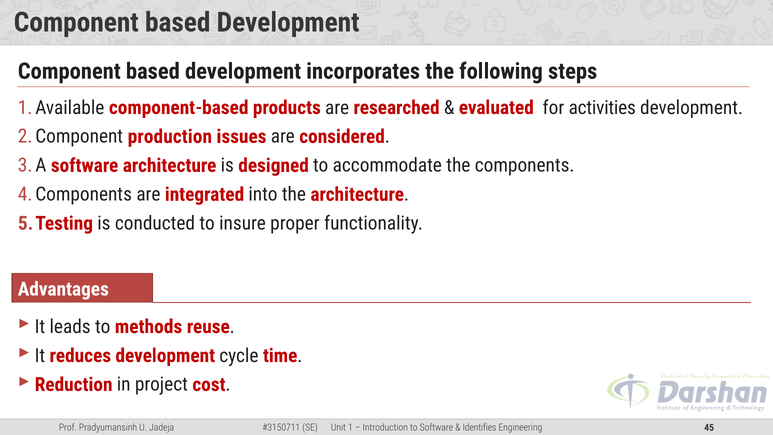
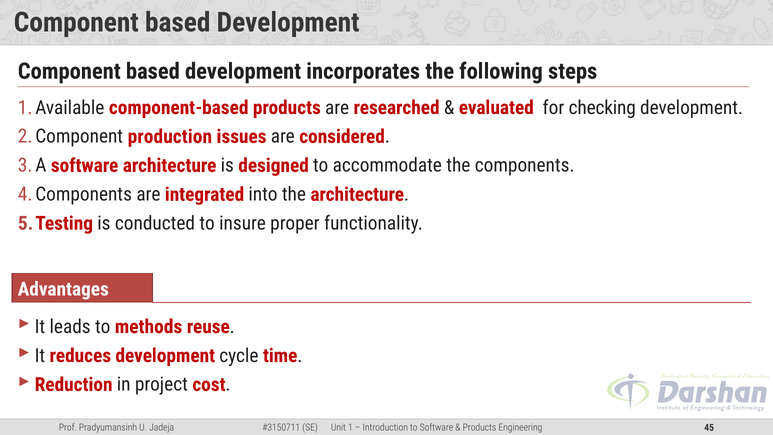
activities: activities -> checking (602, 108)
Identifies: Identifies -> Products (479, 427)
